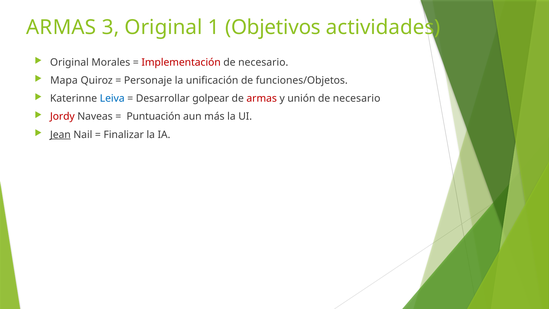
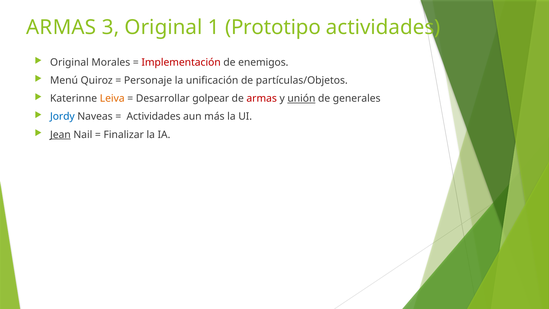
Objetivos: Objetivos -> Prototipo (273, 27)
necesario: necesario -> enemigos (263, 62)
Mapa: Mapa -> Menú (64, 80)
funciones/Objetos: funciones/Objetos -> partículas/Objetos (302, 80)
Leiva colour: blue -> orange (112, 98)
unión underline: none -> present (301, 98)
necesario: necesario -> generales (357, 98)
Jordy colour: red -> blue (62, 117)
Puntuación: Puntuación -> Actividades (154, 117)
